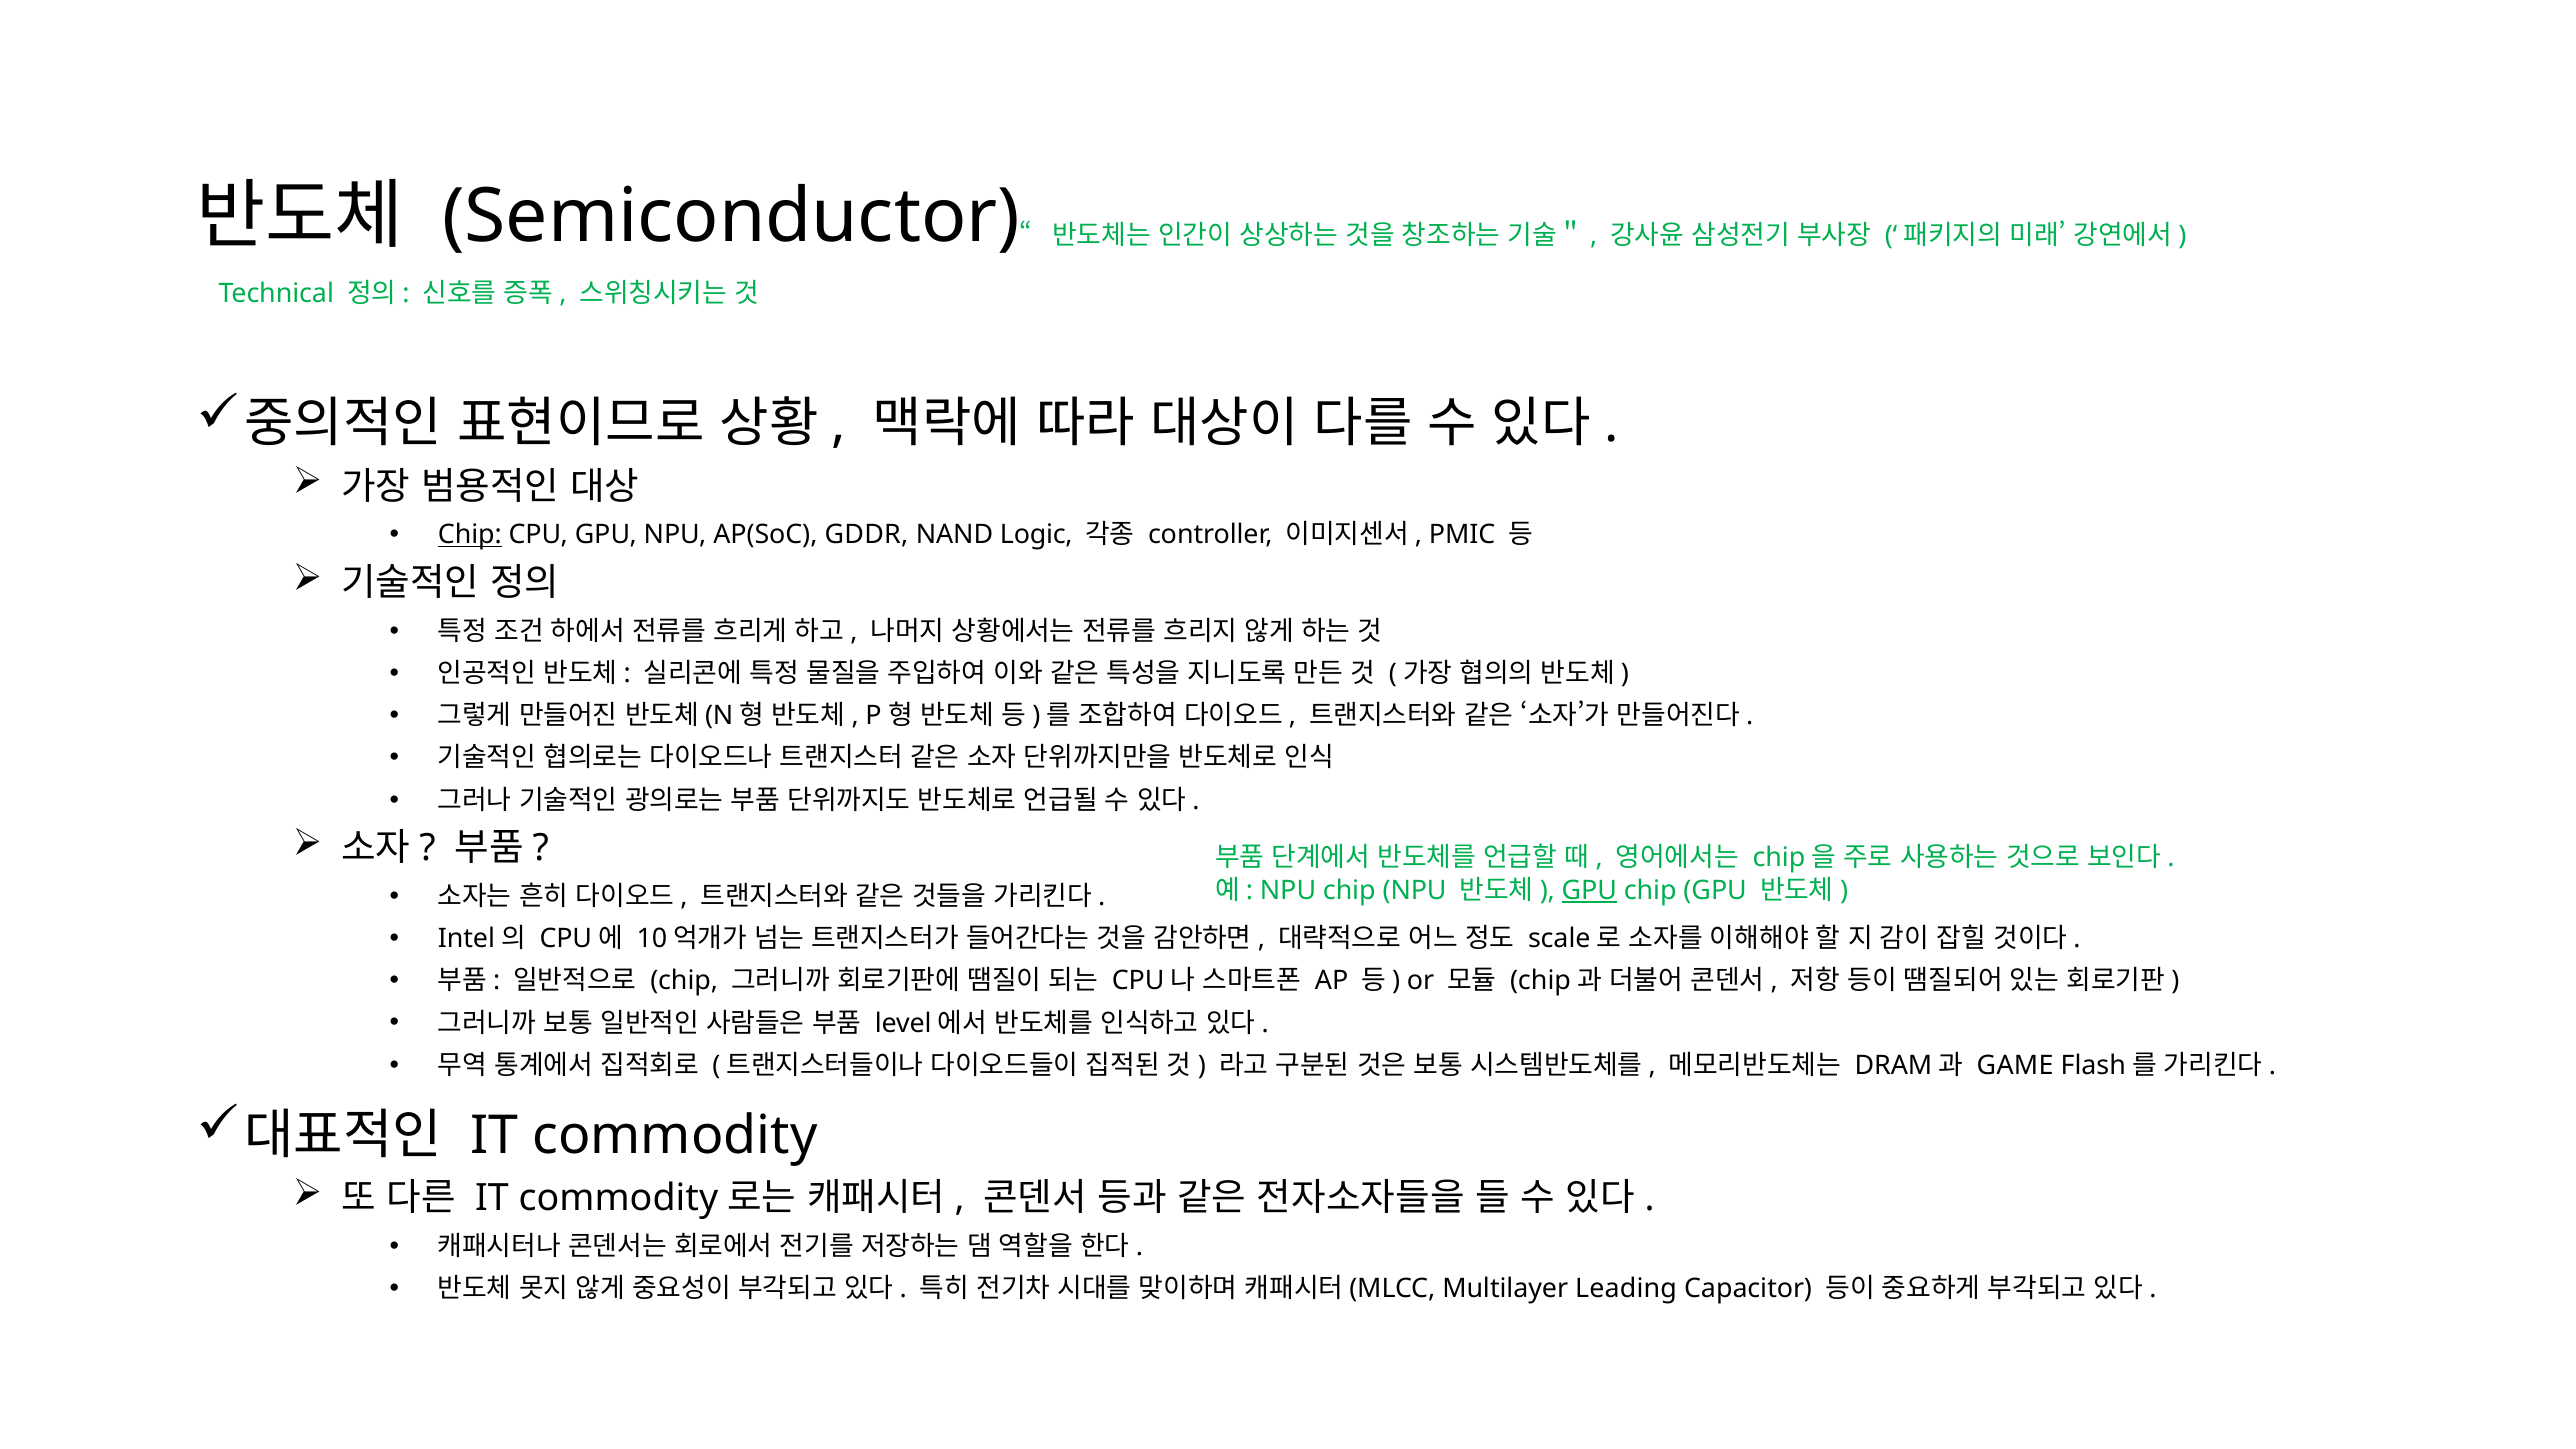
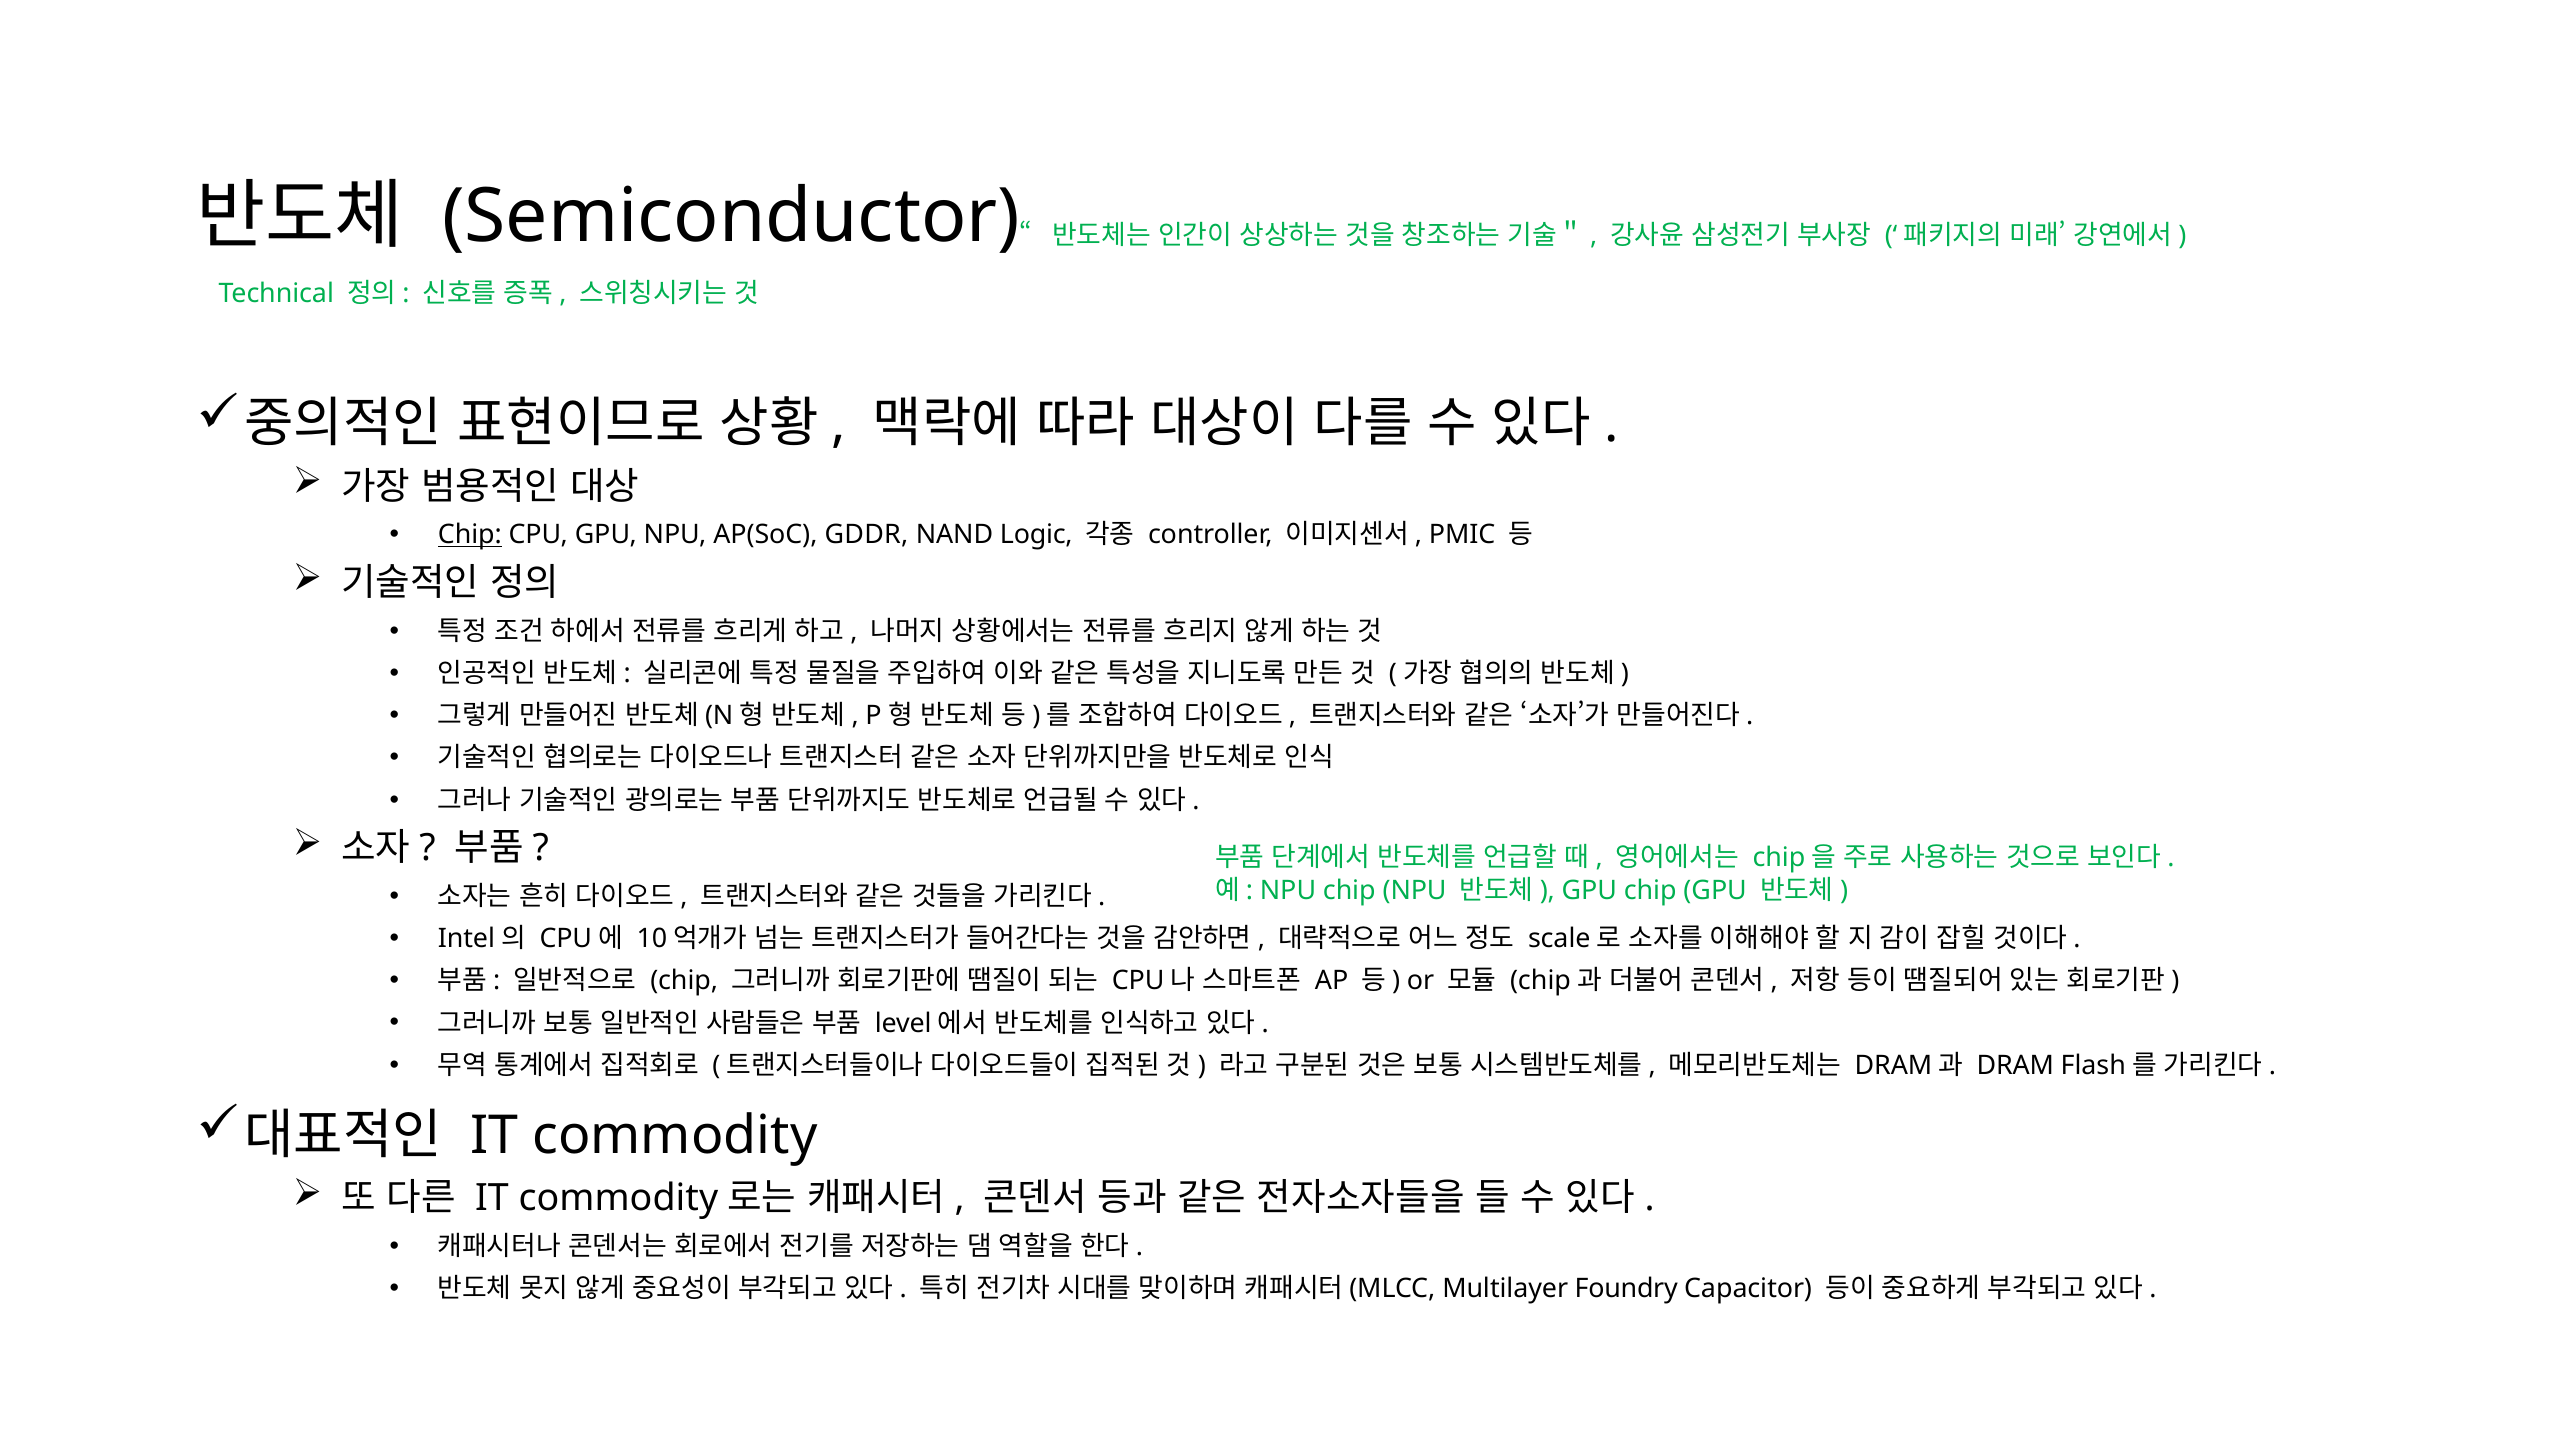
GPU underline: present -> none (1589, 890)
GAME: GAME -> DRAM (2015, 1065)
Leading: Leading -> Foundry (1626, 1289)
